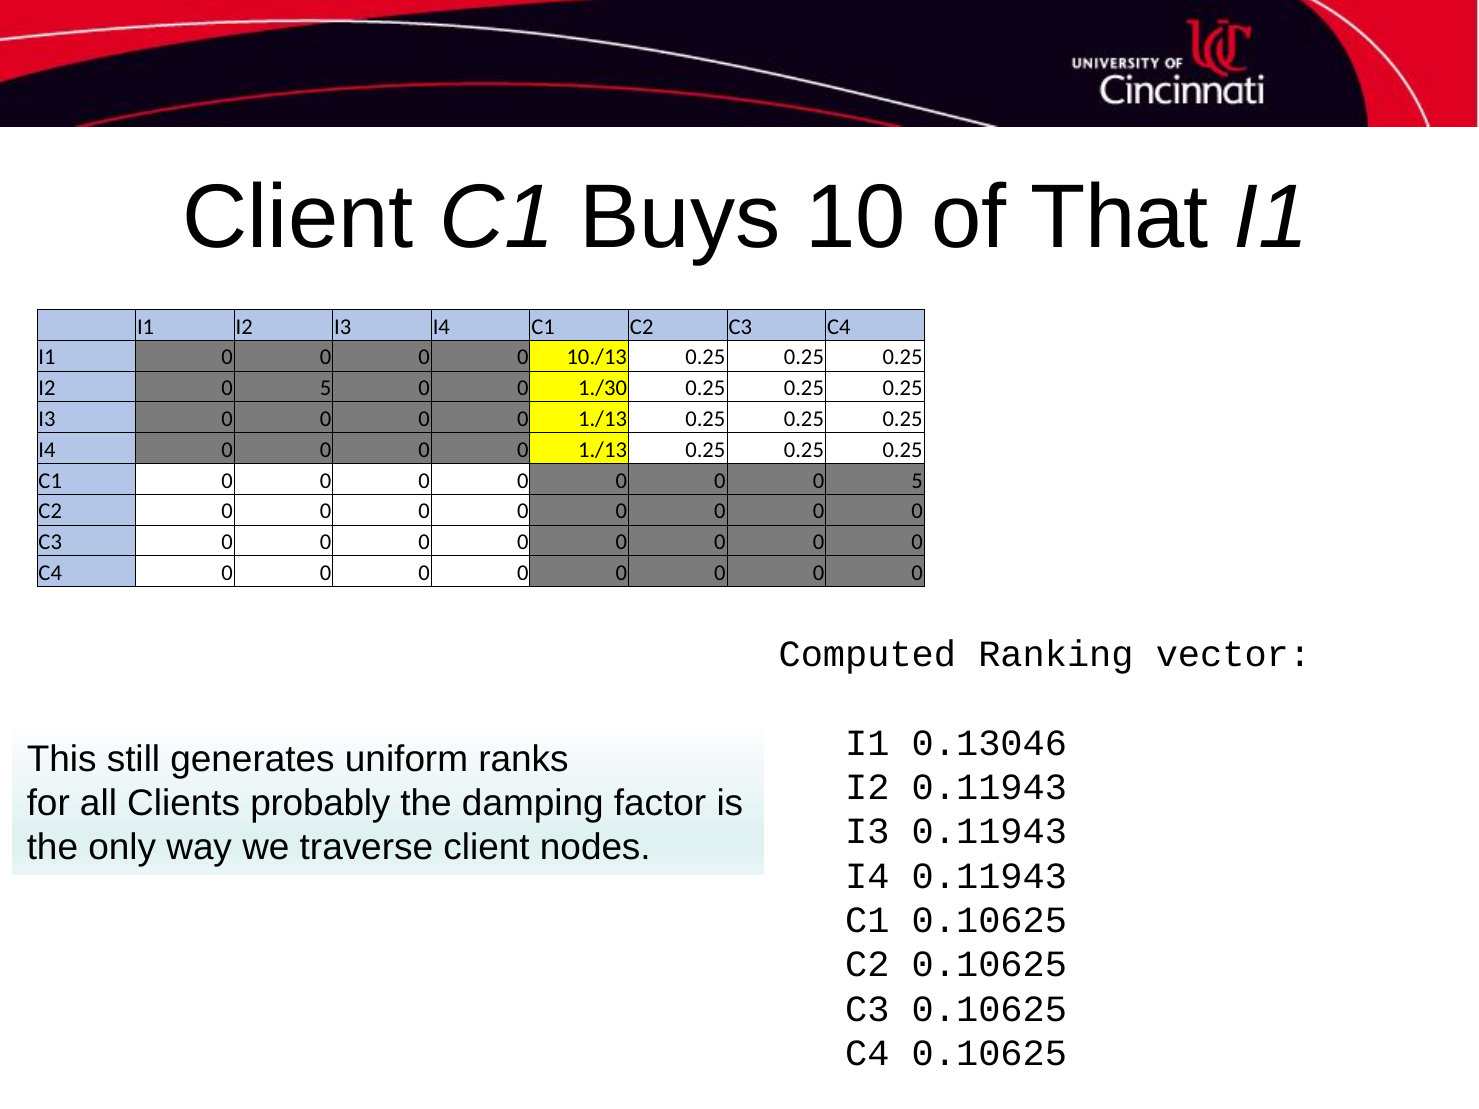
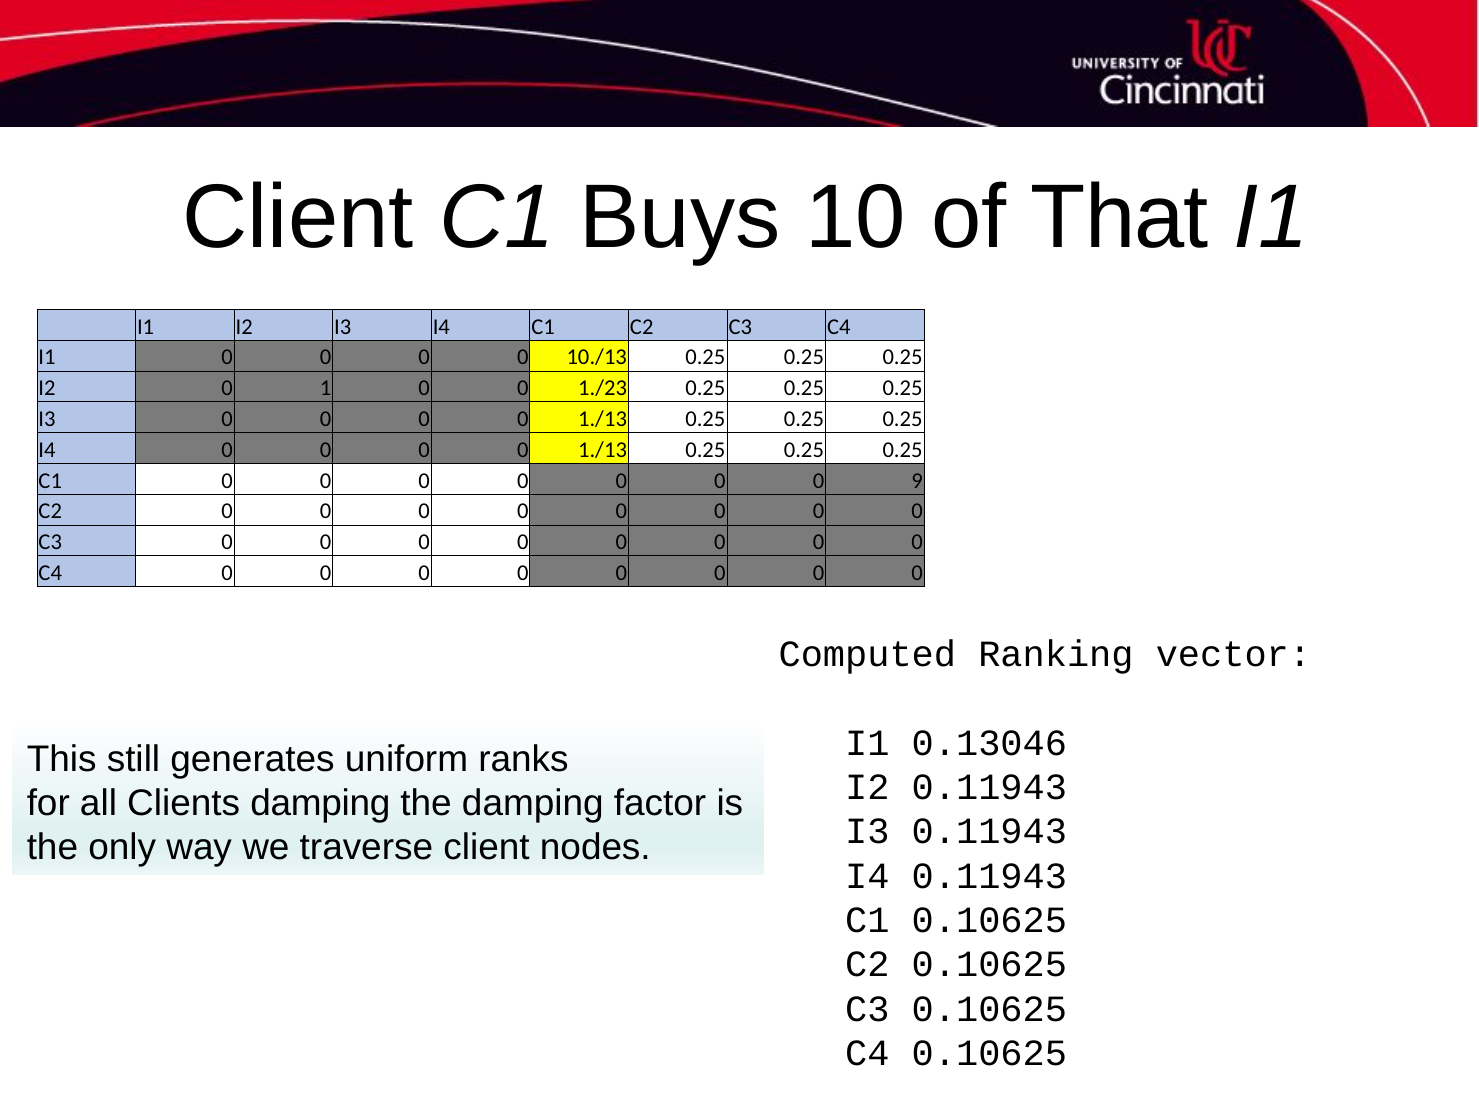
I2 0 5: 5 -> 1 (326, 388)
1./30: 1./30 -> 1./23 (603, 388)
0 0 5: 5 -> 9 (917, 481)
Clients probably: probably -> damping (320, 804)
